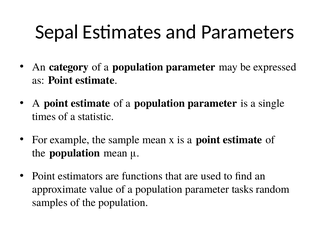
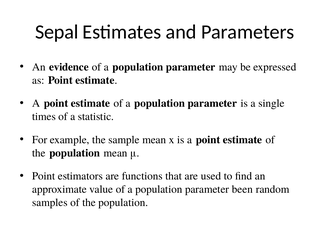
category: category -> evidence (69, 67)
tasks: tasks -> been (242, 189)
